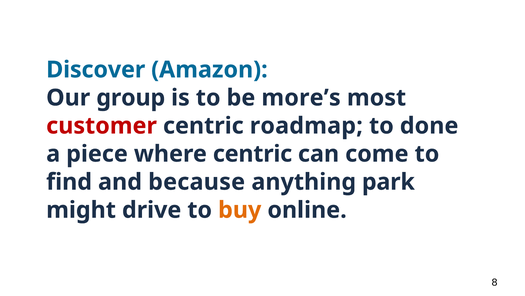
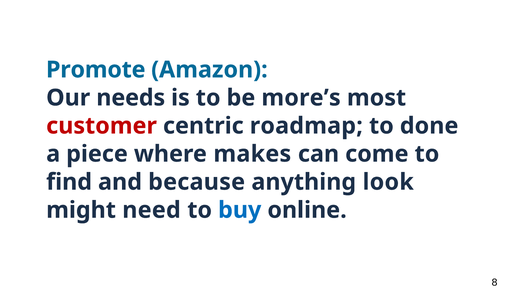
Discover: Discover -> Promote (96, 70)
group: group -> needs (131, 98)
where centric: centric -> makes (252, 154)
park: park -> look (388, 182)
drive: drive -> need (152, 210)
buy colour: orange -> blue (240, 210)
